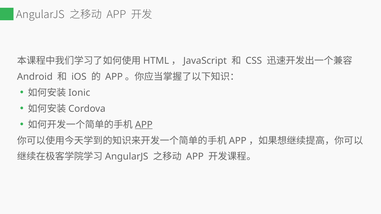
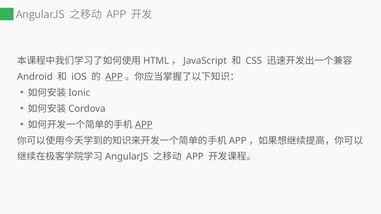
APP underline: none -> present (114, 77)
